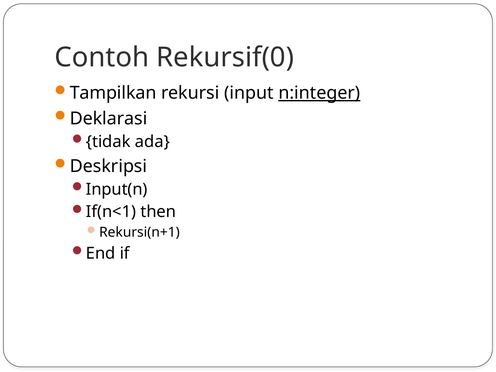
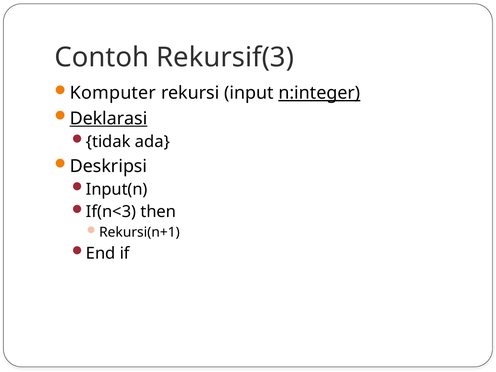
Rekursif(0: Rekursif(0 -> Rekursif(3 (225, 57)
Tampilkan: Tampilkan -> Komputer (113, 93)
Deklarasi underline: none -> present (109, 118)
If(n<1: If(n<1 -> If(n<3 (111, 212)
